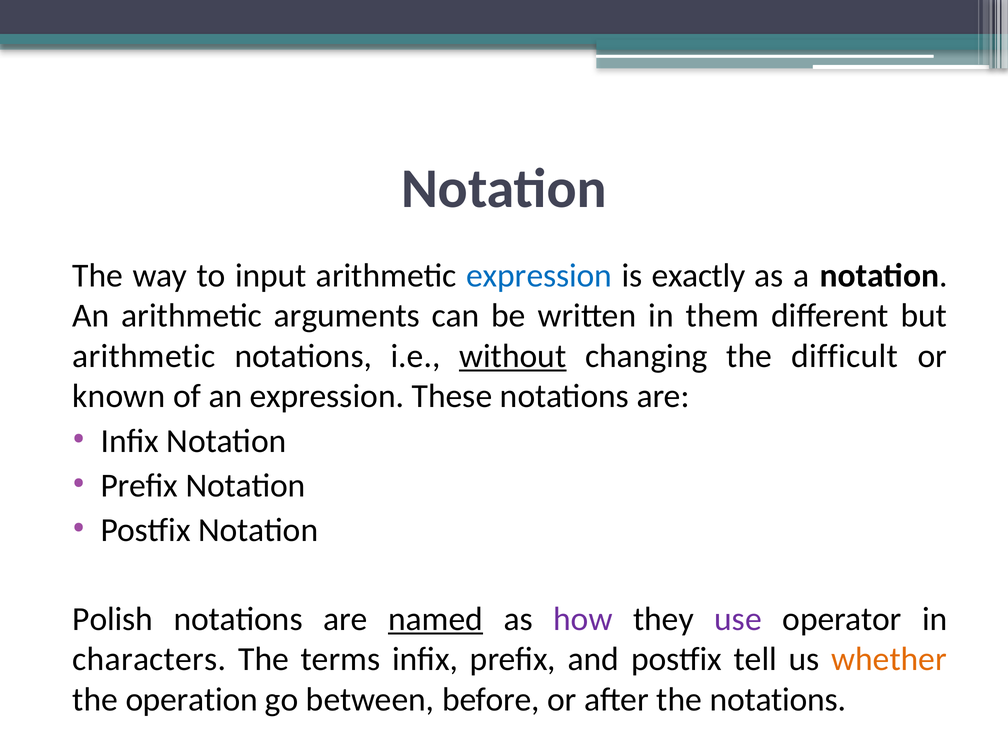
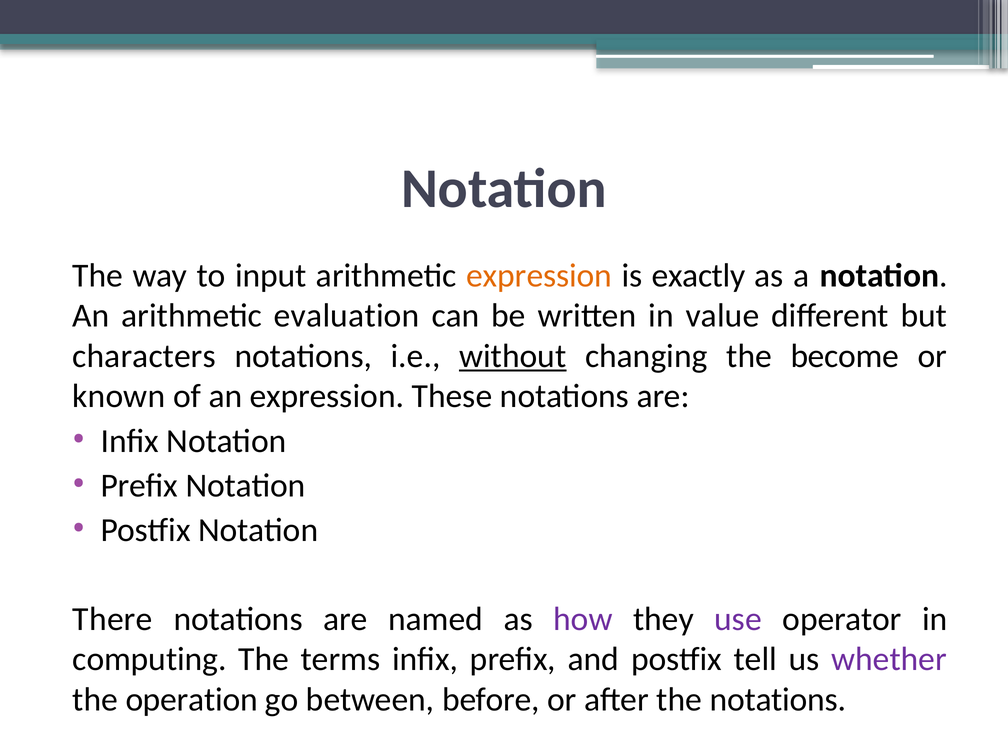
expression colour: blue -> orange (539, 275)
arguments: arguments -> evaluation (347, 316)
them: them -> value (722, 316)
arithmetic: arithmetic -> characters (144, 356)
difficult: difficult -> become (845, 356)
Polish: Polish -> There (113, 619)
named underline: present -> none (436, 619)
characters: characters -> computing (150, 659)
whether colour: orange -> purple (889, 659)
